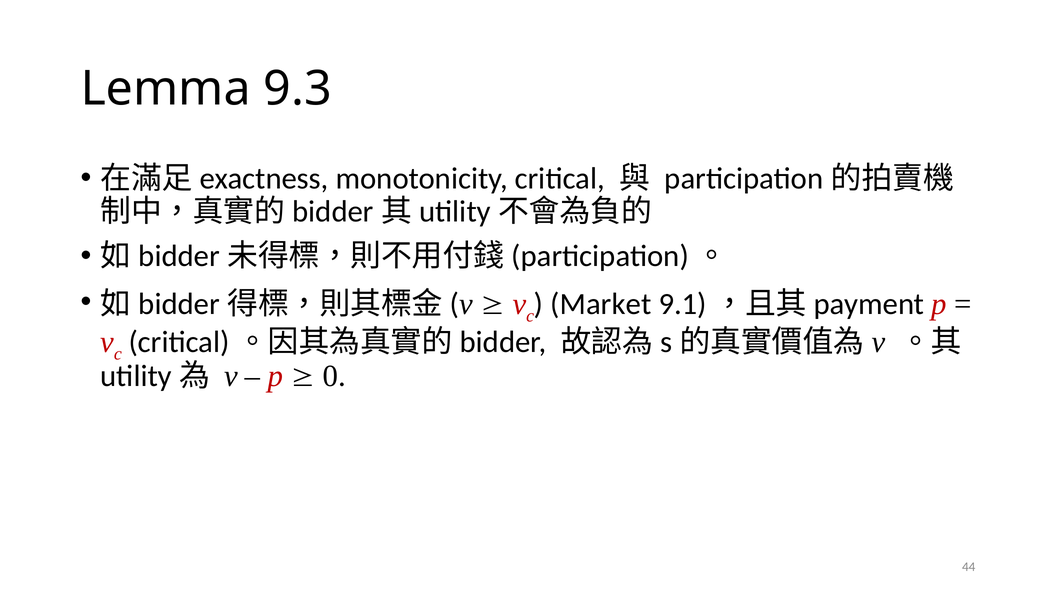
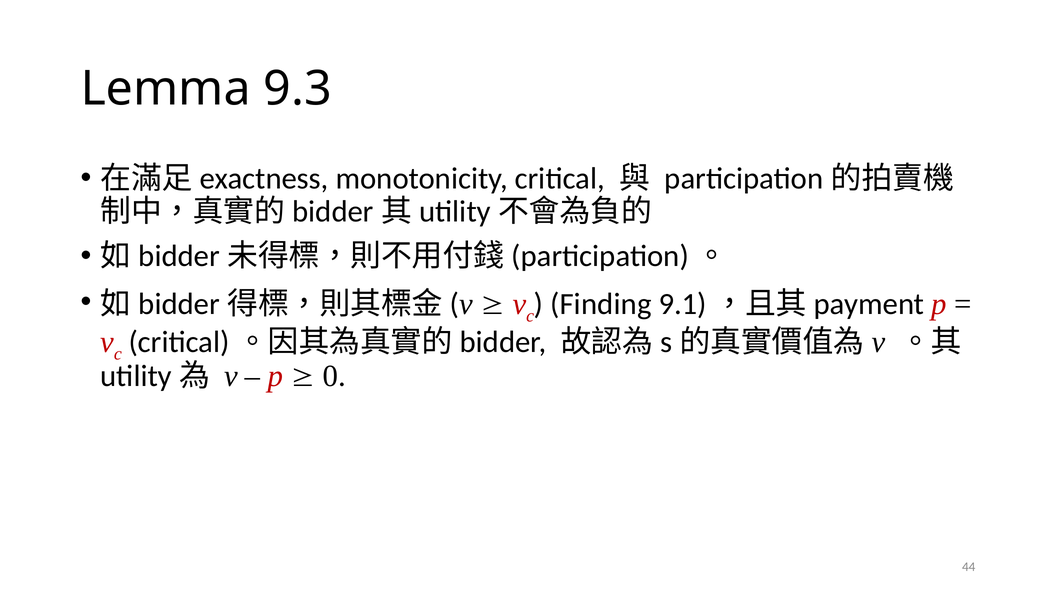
Market: Market -> Finding (601, 304)
